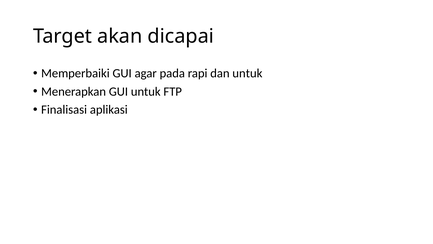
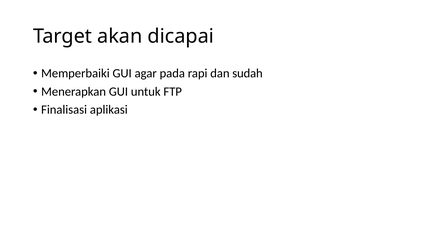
dan untuk: untuk -> sudah (248, 73)
